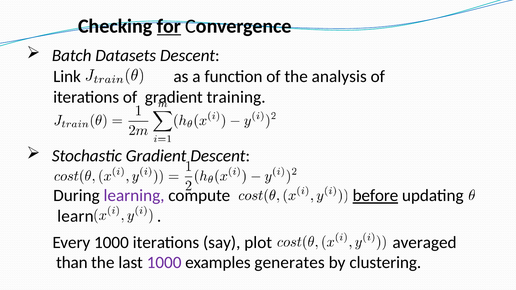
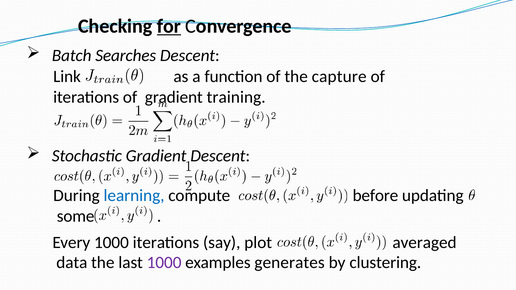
Datasets: Datasets -> Searches (126, 56)
analysis: analysis -> capture (339, 77)
learning colour: purple -> blue (134, 196)
before underline: present -> none (375, 196)
learn: learn -> some (76, 216)
than: than -> data (72, 263)
